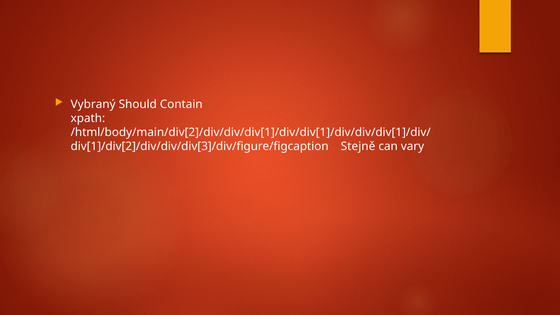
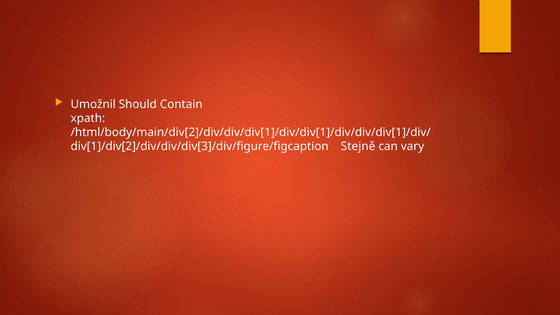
Vybraný: Vybraný -> Umožnil (93, 104)
